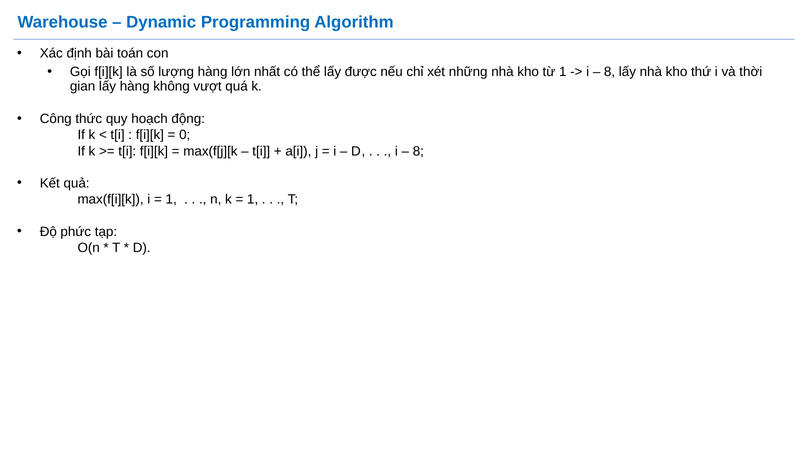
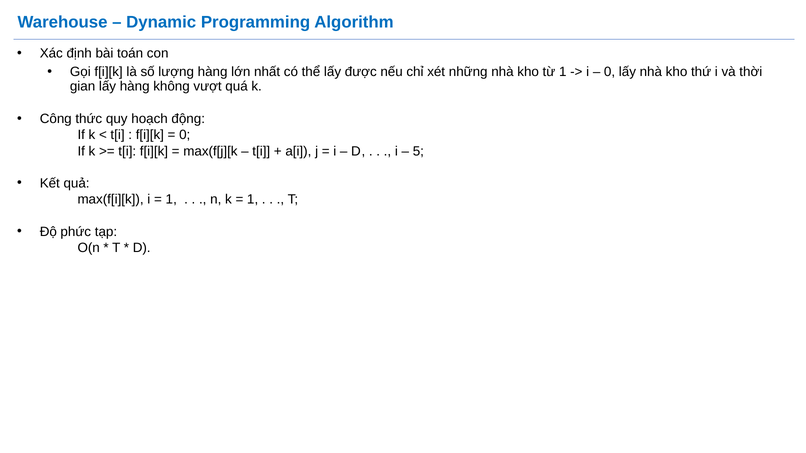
8: 8 -> 0 (610, 72)
8: 8 -> 5 (418, 151)
